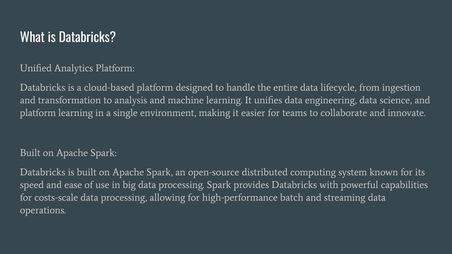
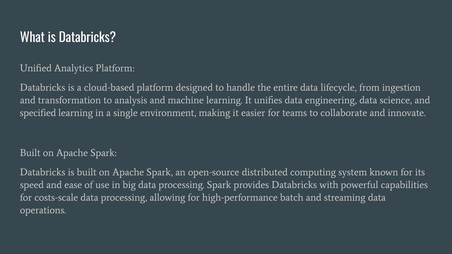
platform: platform -> specified (38, 113)
